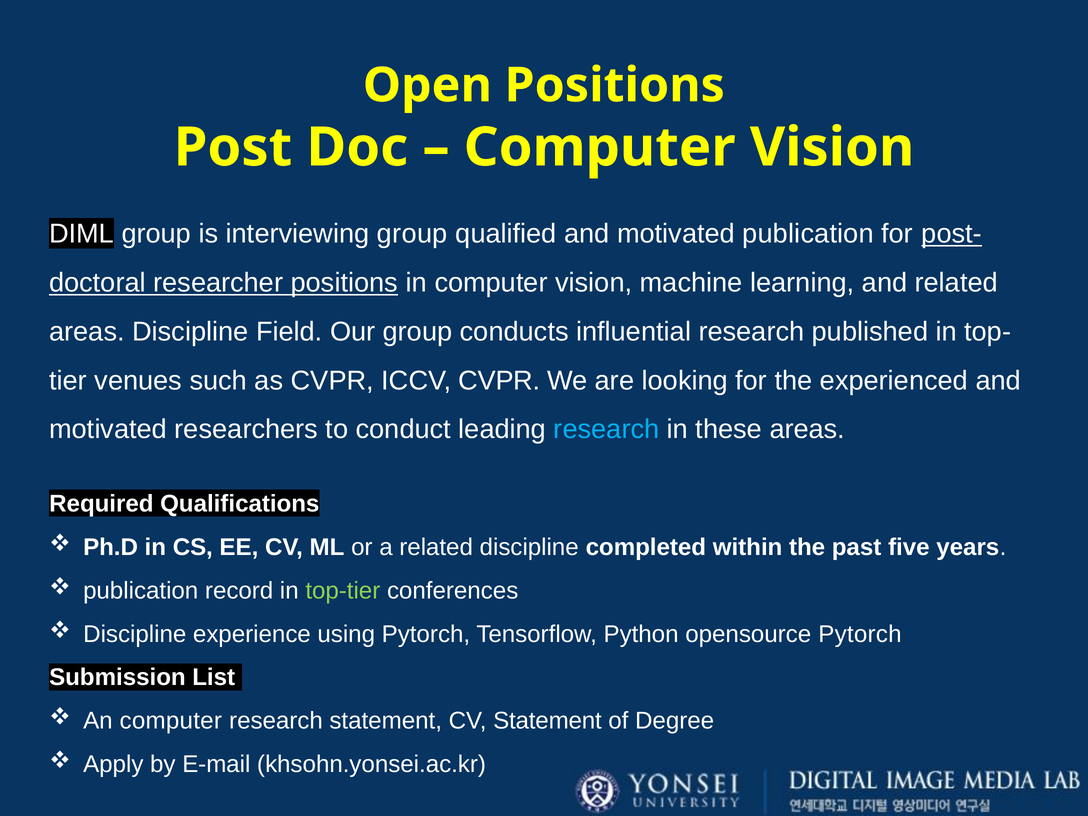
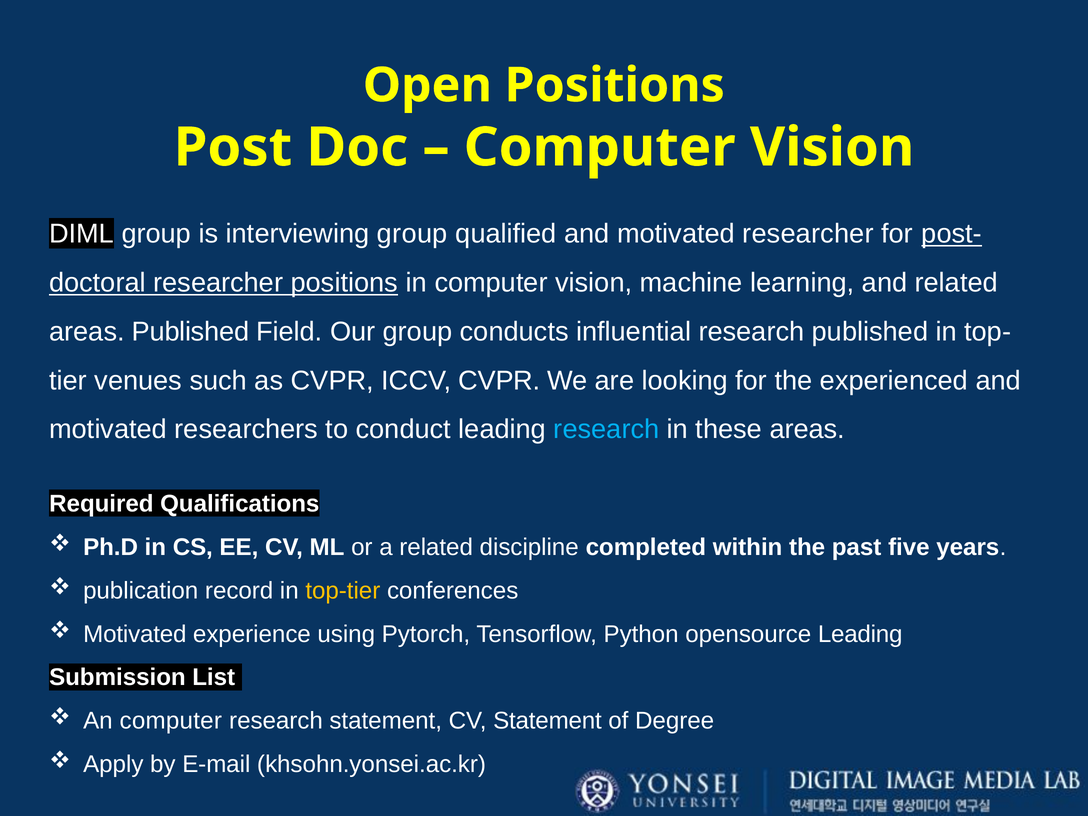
motivated publication: publication -> researcher (808, 234)
areas Discipline: Discipline -> Published (191, 332)
top-tier colour: light green -> yellow (343, 591)
Discipline: Discipline -> Motivated (135, 634)
opensource Pytorch: Pytorch -> Leading (860, 634)
